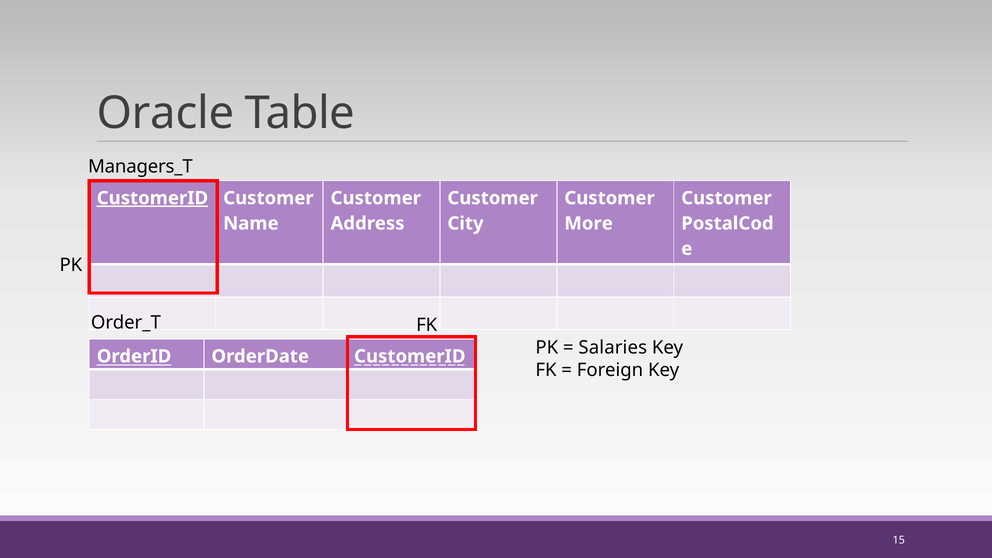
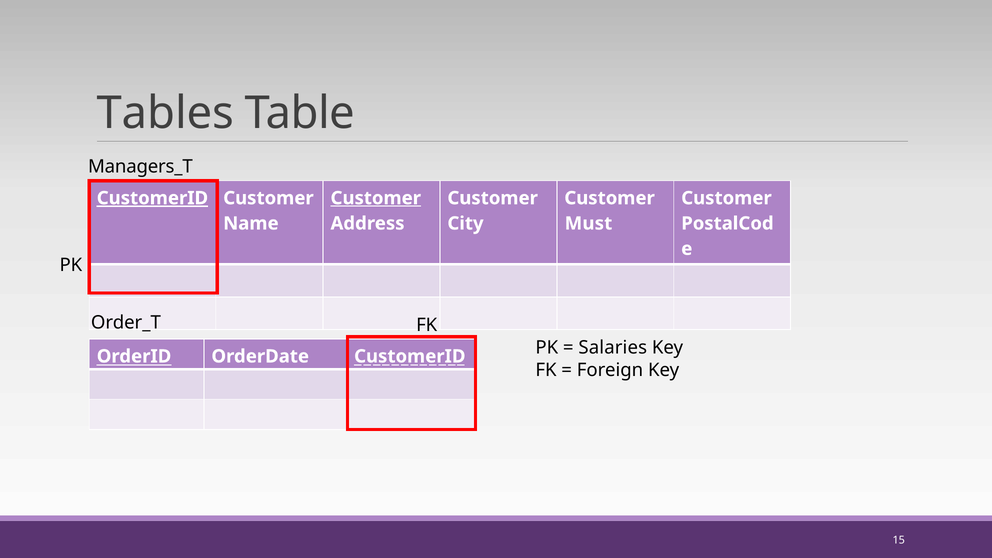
Oracle: Oracle -> Tables (165, 113)
Customer underline: none -> present (376, 198)
More: More -> Must (588, 223)
